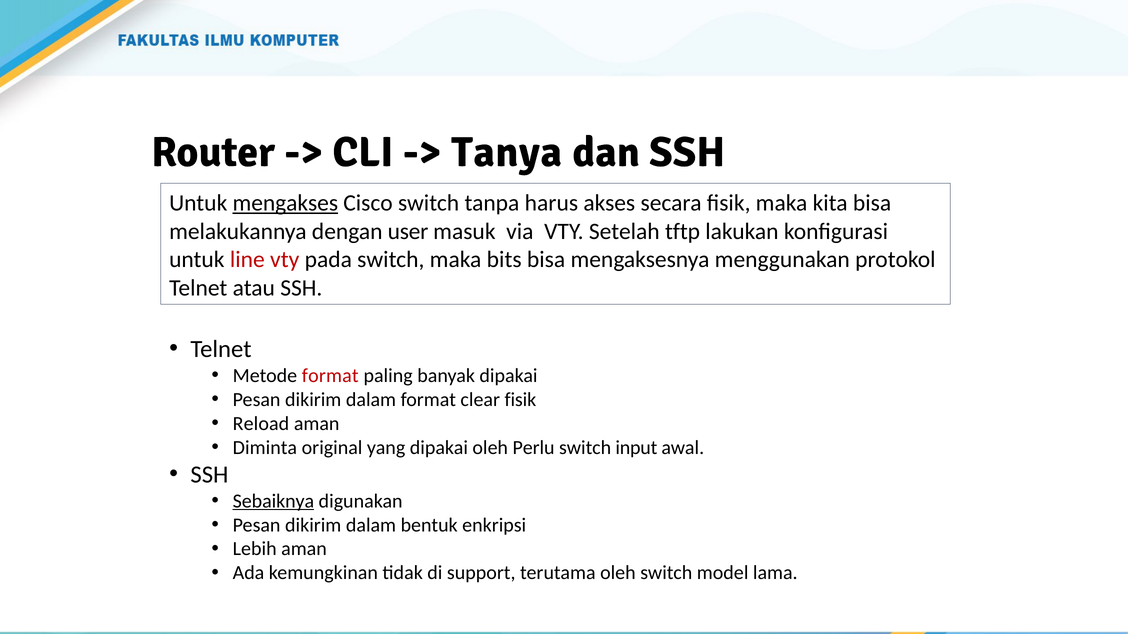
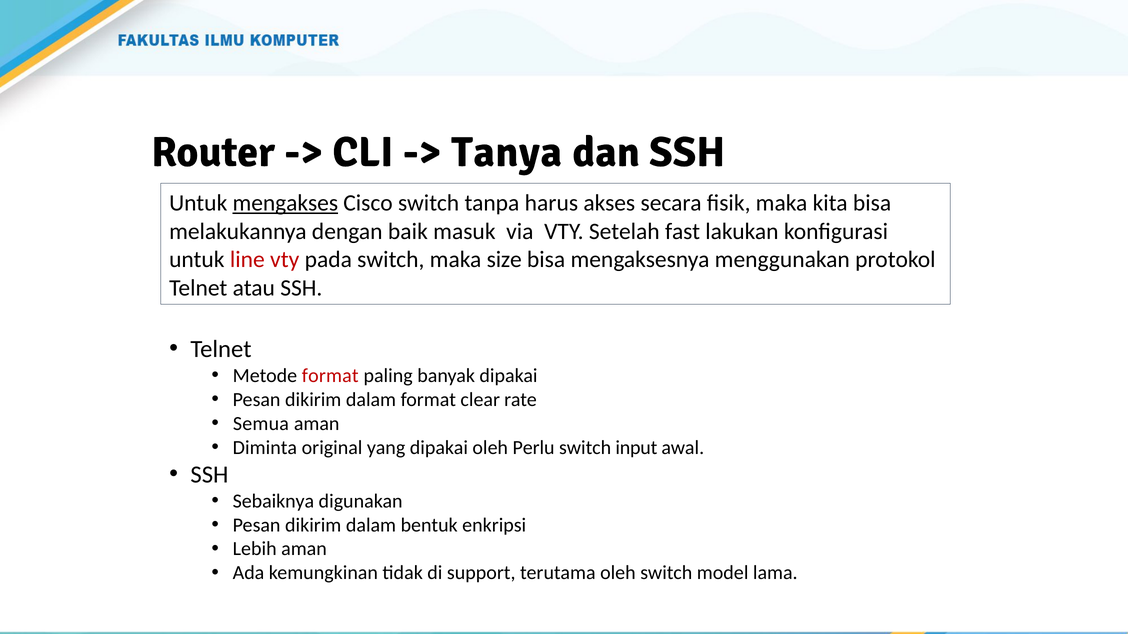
user: user -> baik (408, 232)
tftp: tftp -> fast (683, 232)
bits: bits -> size (504, 260)
clear fisik: fisik -> rate (520, 400)
Reload: Reload -> Semua (261, 424)
Sebaiknya underline: present -> none (273, 501)
